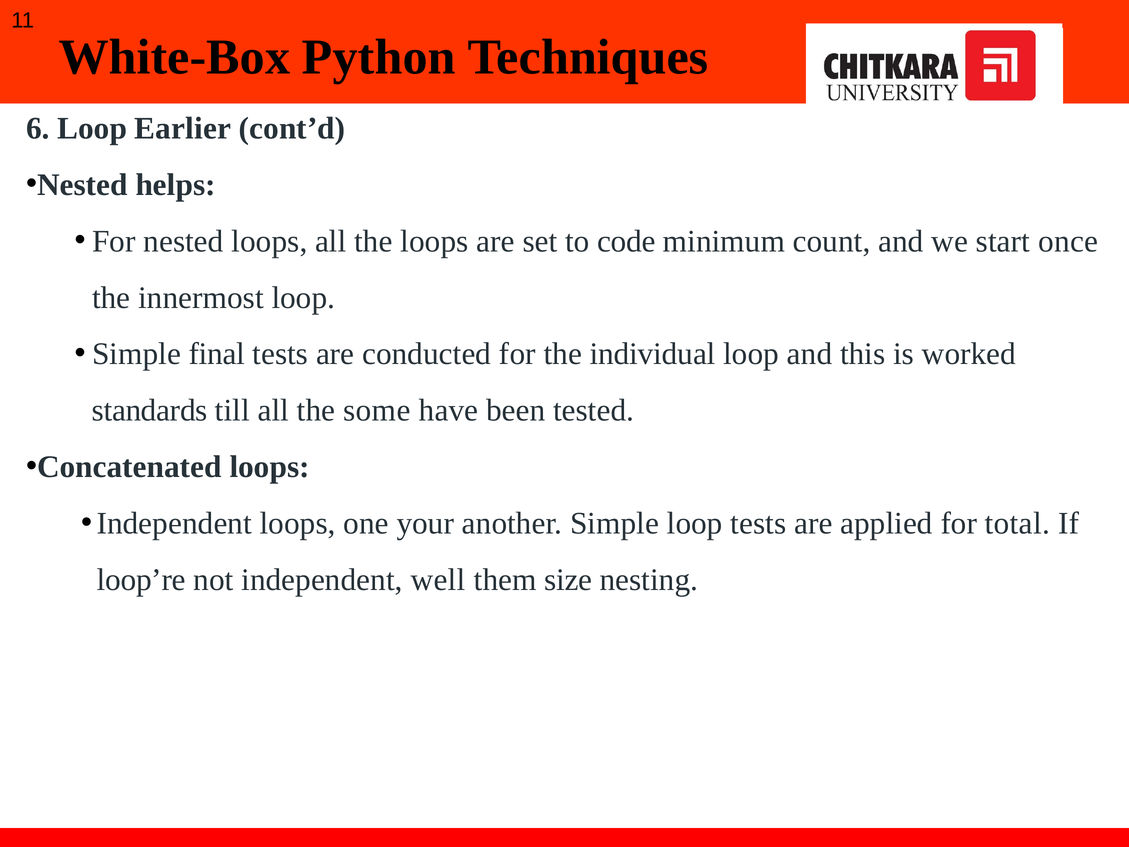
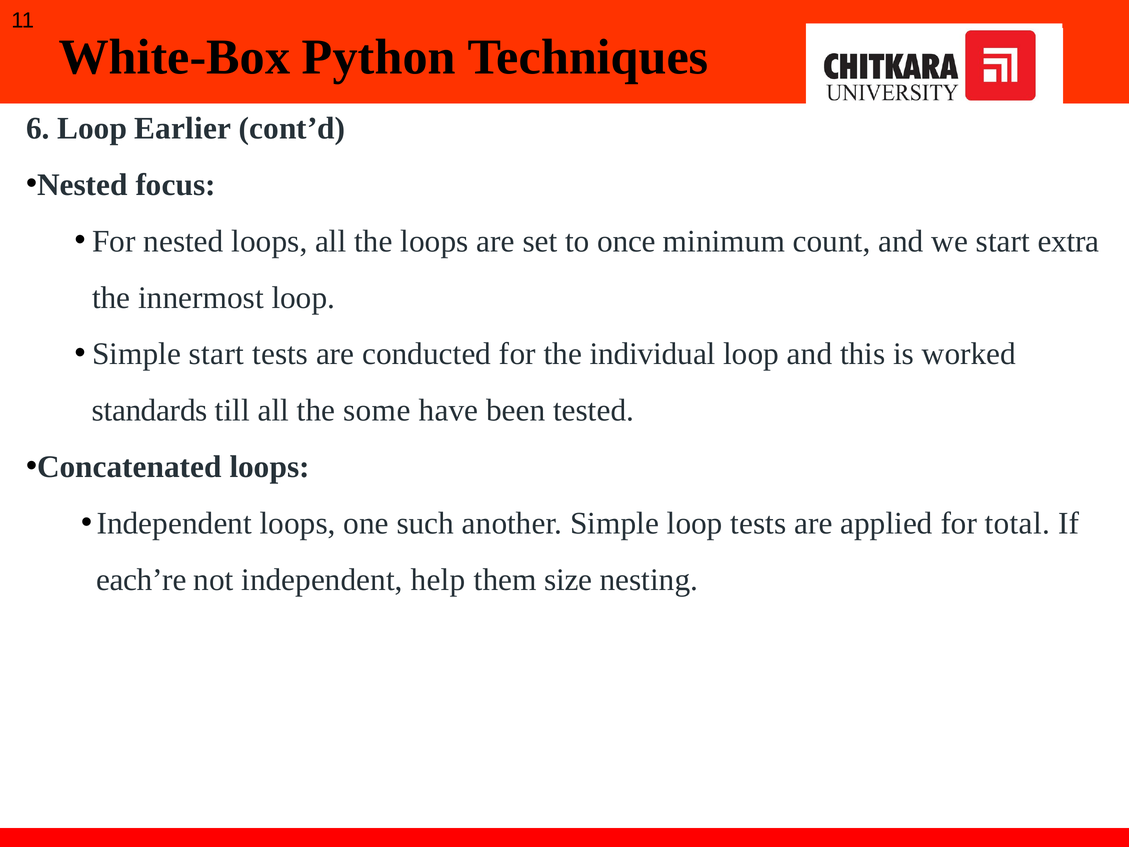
helps: helps -> focus (176, 185)
code: code -> once (626, 241)
once: once -> extra (1068, 241)
Simple final: final -> start (216, 354)
your: your -> such (425, 523)
loop’re: loop’re -> each’re (141, 580)
well: well -> help (438, 580)
